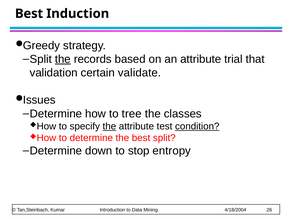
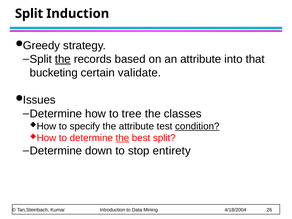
Best: Best -> Split (29, 14)
trial: trial -> into (233, 59)
validation: validation -> bucketing (54, 73)
the underline: present -> none (109, 126)
the underline: none -> present (122, 138)
entropy: entropy -> entirety (172, 151)
